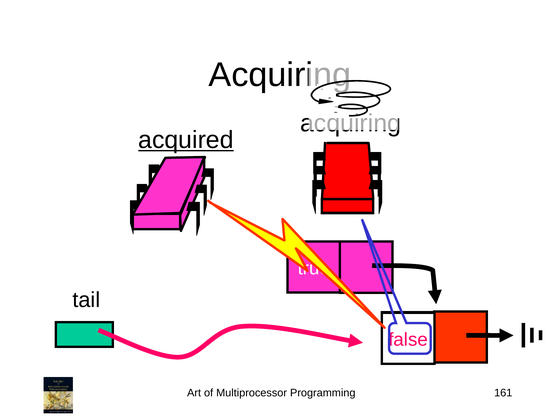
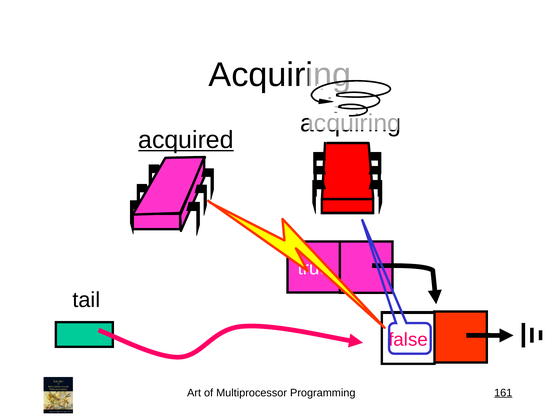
161 underline: none -> present (503, 393)
